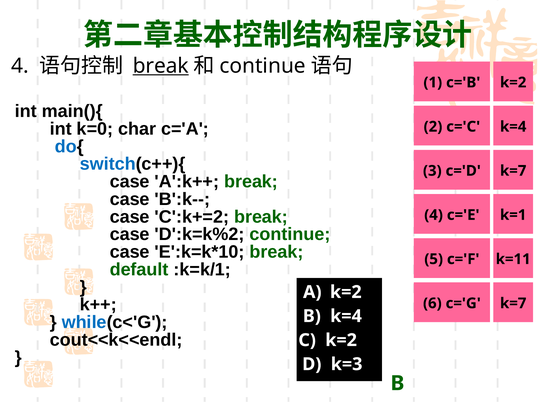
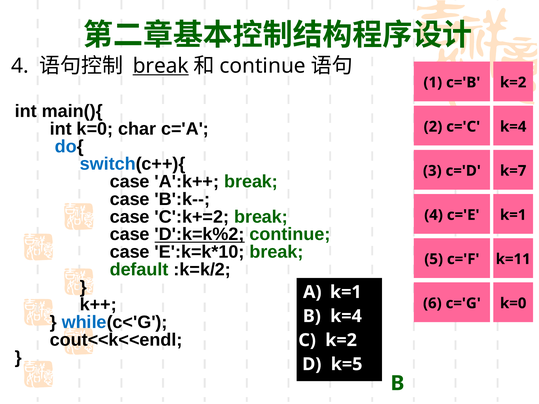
D':k=k%2 underline: none -> present (200, 235)
:k=k/1: :k=k/1 -> :k=k/2 (202, 270)
k=2: k=2 -> k=1 (346, 292)
c='G k=7: k=7 -> k=0 (513, 303)
k=3: k=3 -> k=5 (347, 364)
